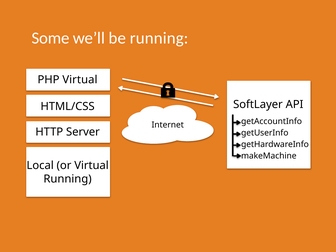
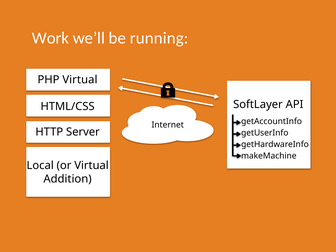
Some: Some -> Work (50, 38)
Running: Running -> Addition (68, 179)
